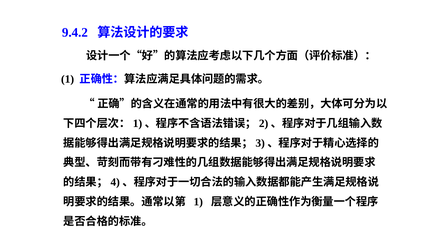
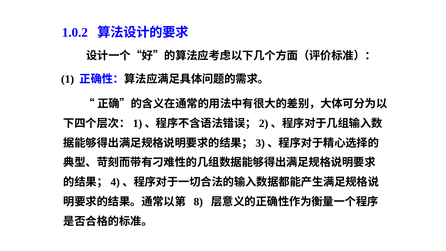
9.4.2: 9.4.2 -> 1.0.2 (75, 33)
1: 1 -> 8 (198, 202)
